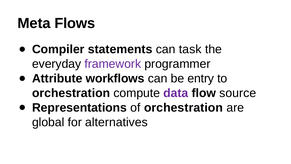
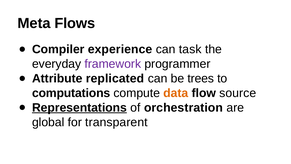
statements: statements -> experience (120, 49)
workflows: workflows -> replicated (115, 78)
entry: entry -> trees (201, 78)
orchestration: orchestration -> computations (71, 93)
data colour: purple -> orange (176, 93)
Representations underline: none -> present (79, 107)
alternatives: alternatives -> transparent (116, 122)
